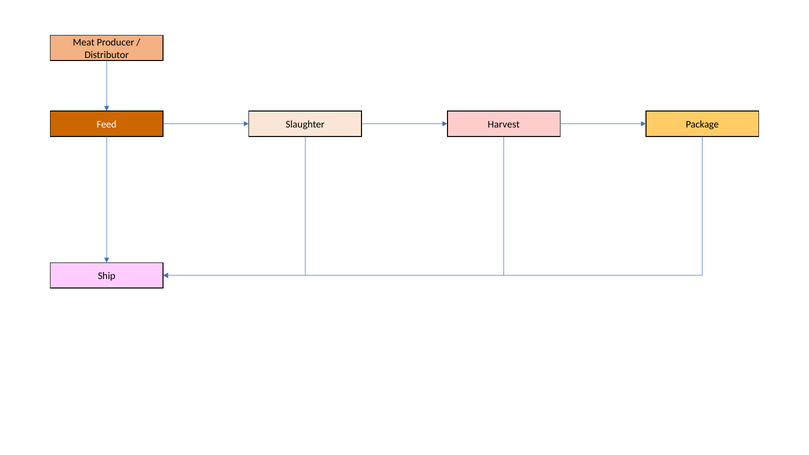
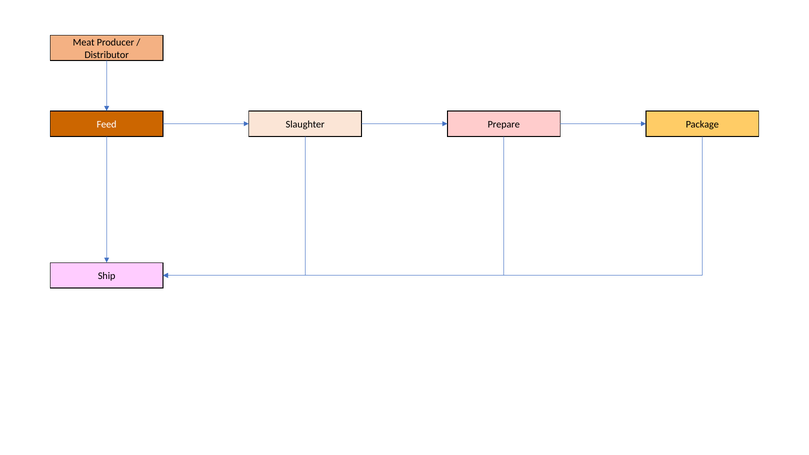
Harvest: Harvest -> Prepare (504, 124)
